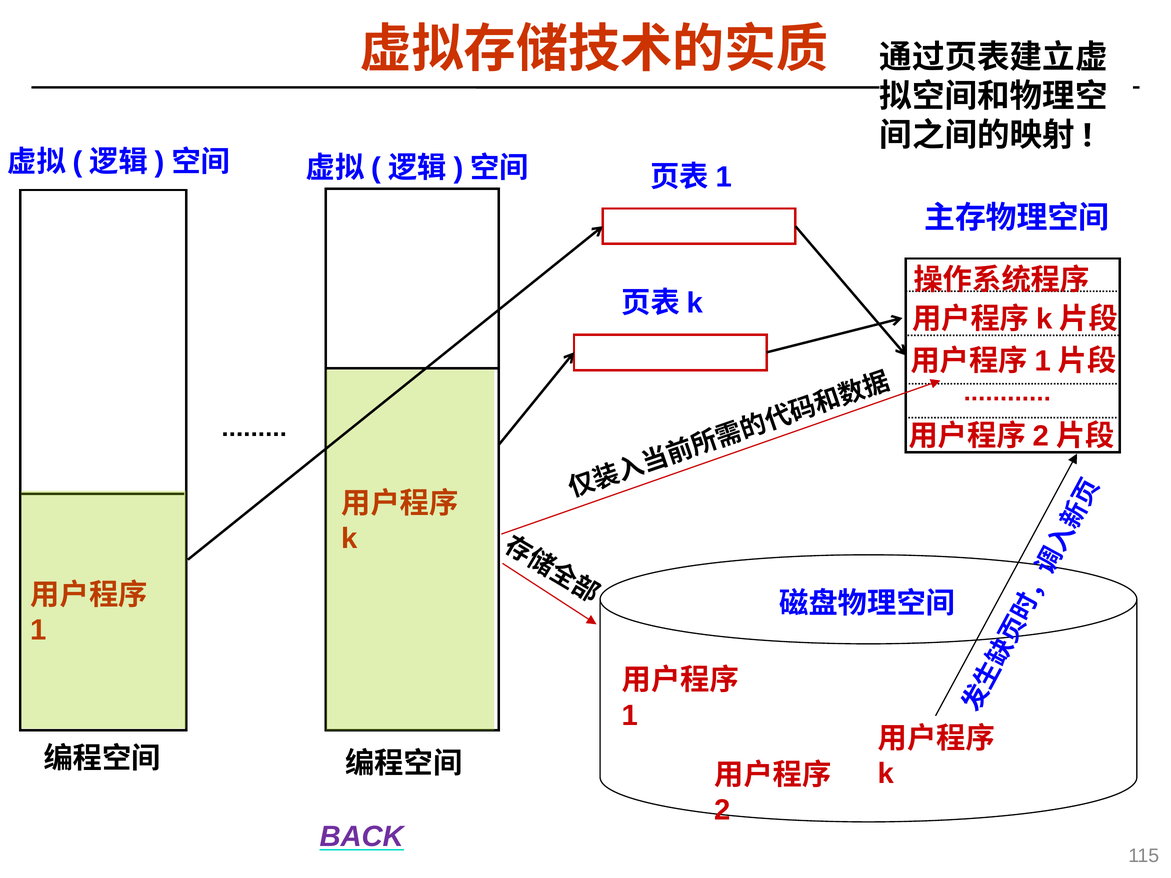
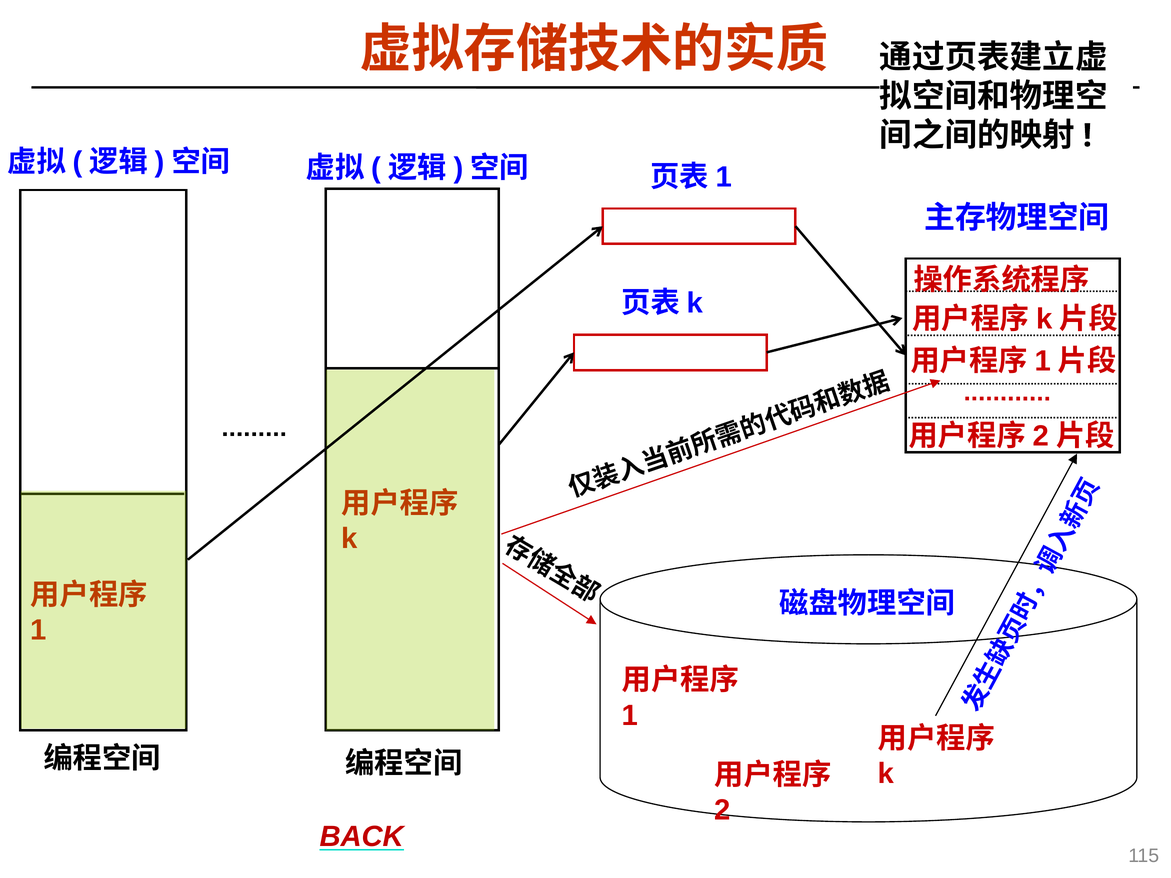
BACK colour: purple -> red (362, 837)
